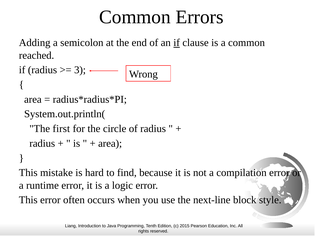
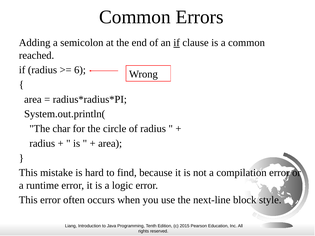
3: 3 -> 6 (80, 70)
first: first -> char (61, 129)
